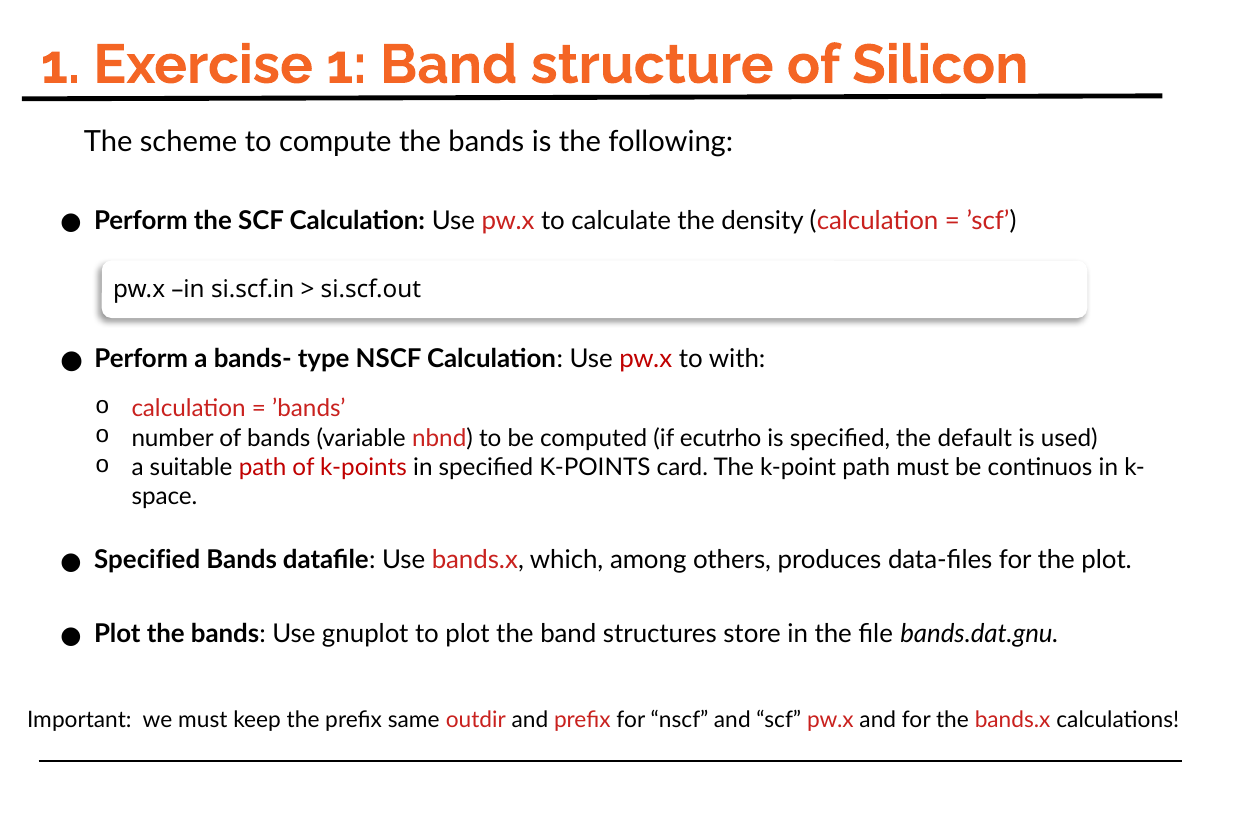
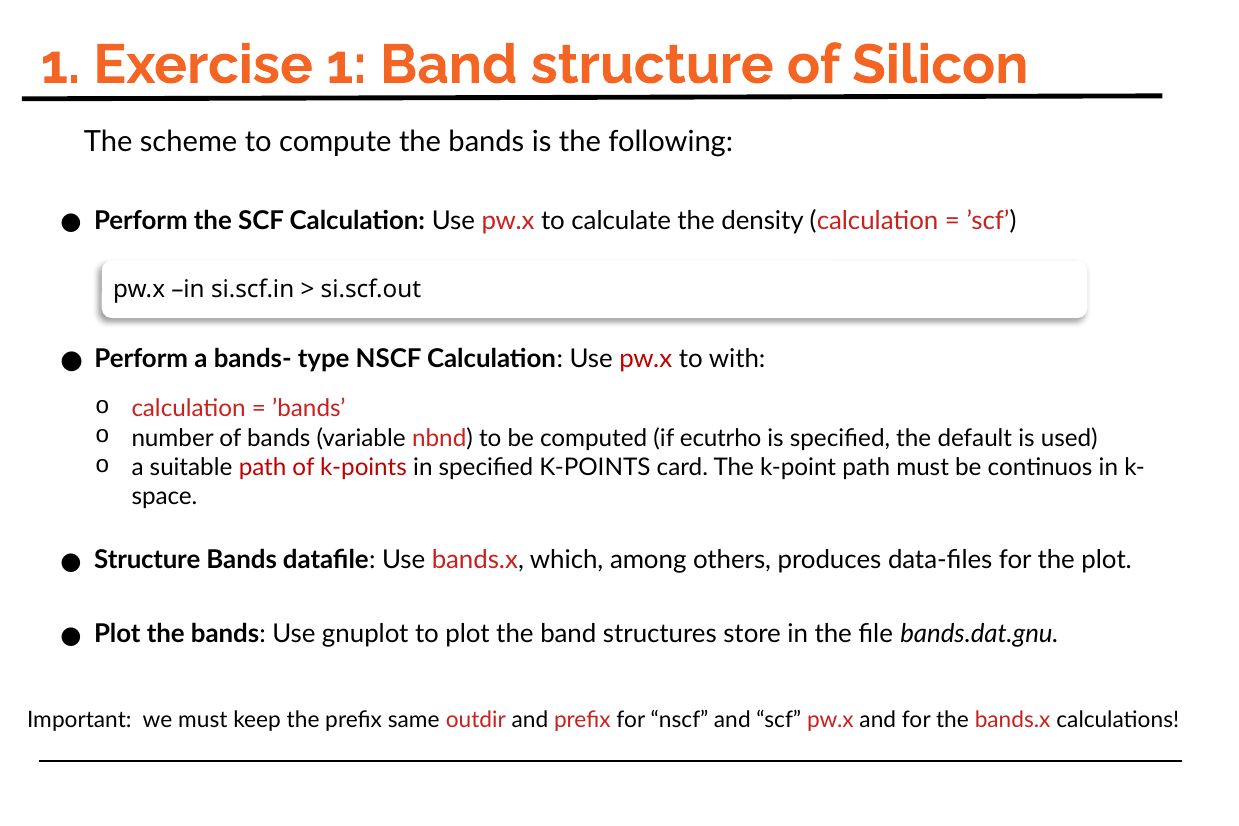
Specified: Specified -> Structure (147, 560)
